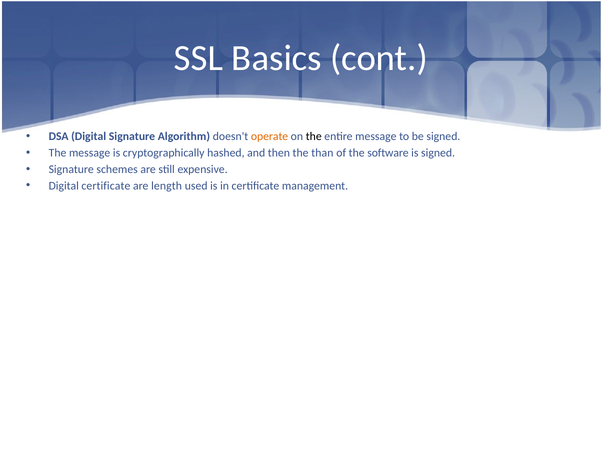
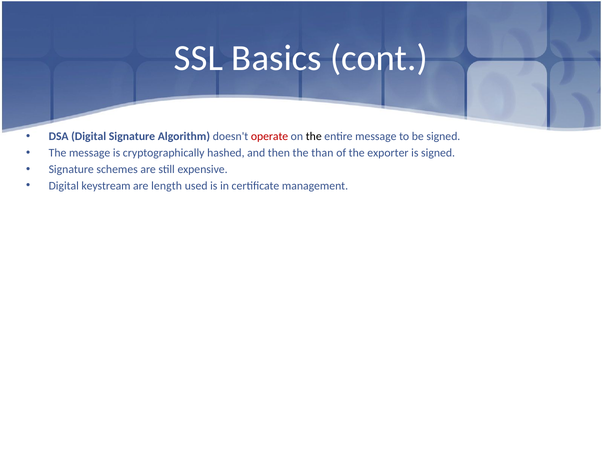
operate colour: orange -> red (270, 136)
software: software -> exporter (388, 153)
Digital certificate: certificate -> keystream (106, 185)
